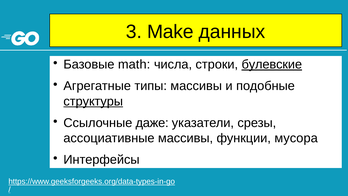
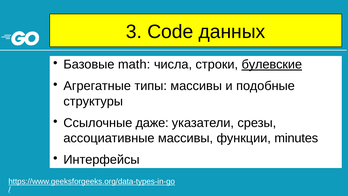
Make: Make -> Code (170, 32)
структуры underline: present -> none (93, 101)
мусора: мусора -> minutes (296, 138)
